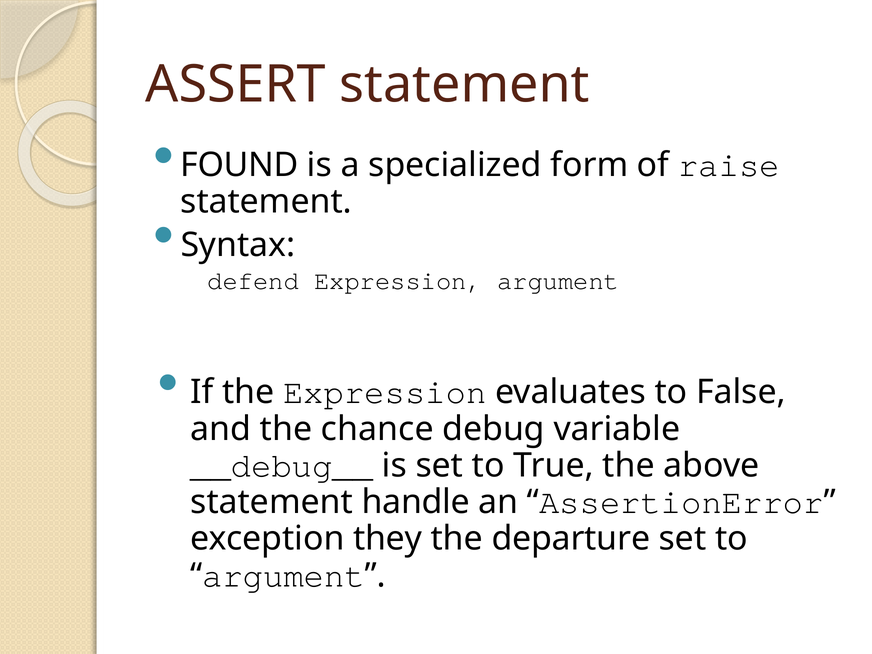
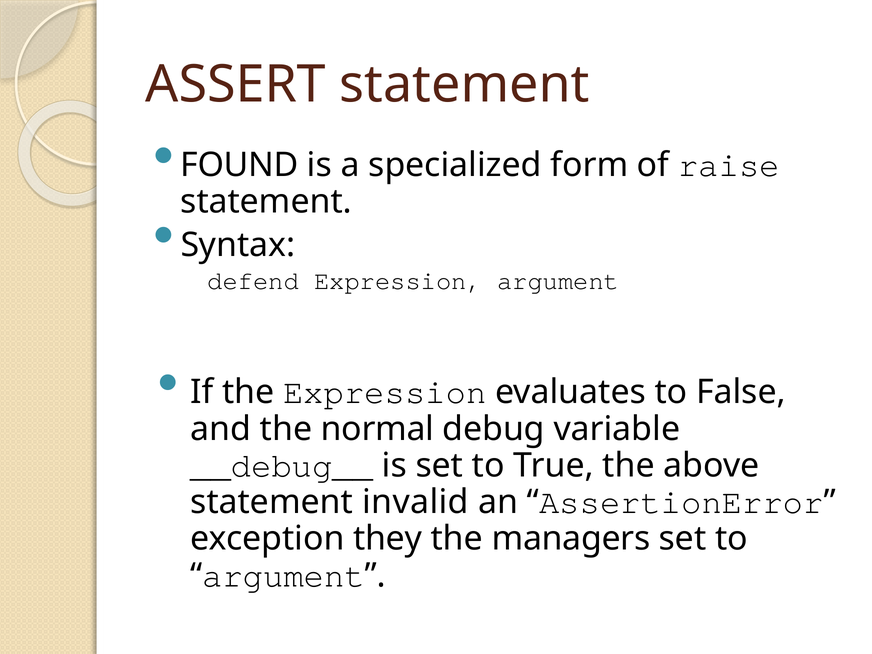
chance: chance -> normal (377, 429)
handle: handle -> invalid (415, 502)
departure: departure -> managers (571, 539)
